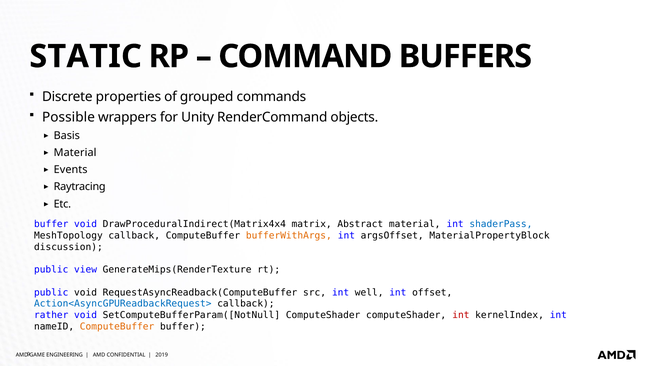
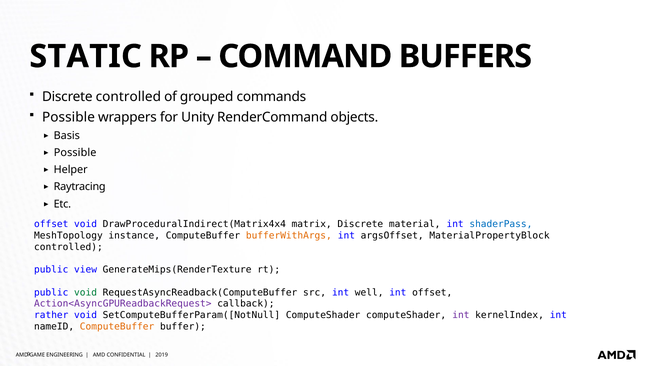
Discrete properties: properties -> controlled (128, 97)
Material: Material -> Possible (75, 153)
Events: Events -> Helper (71, 170)
buffer: buffer -> offset (51, 224)
matrix Abstract: Abstract -> Discrete (360, 224)
MeshTopology callback: callback -> instance (134, 236)
discussion: discussion -> controlled (68, 247)
void colour: black -> green (86, 293)
Action<AsyncGPUReadbackRequest> colour: blue -> purple (123, 304)
int colour: red -> purple (461, 315)
